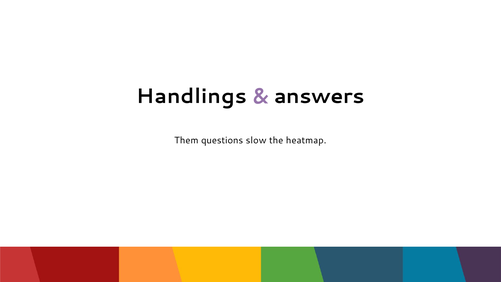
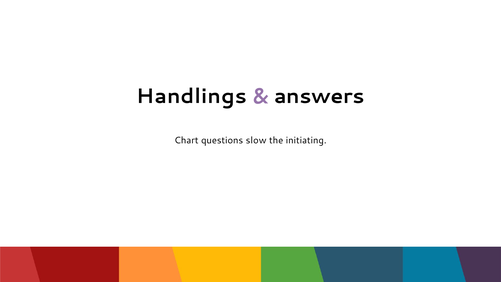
Them: Them -> Chart (186, 140)
heatmap: heatmap -> initiating (306, 140)
